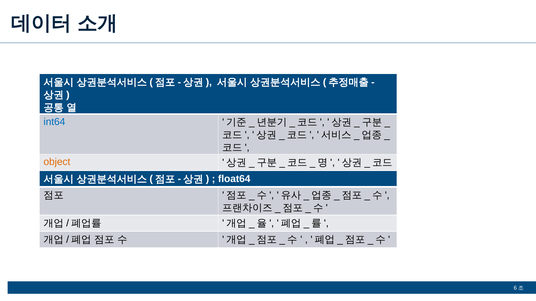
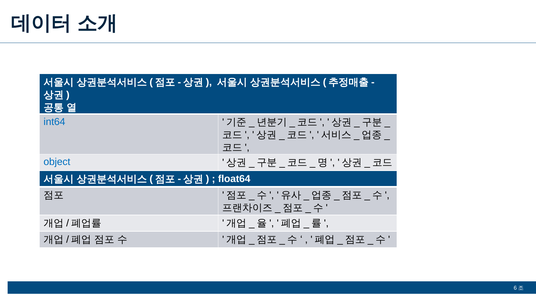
object colour: orange -> blue (57, 162)
